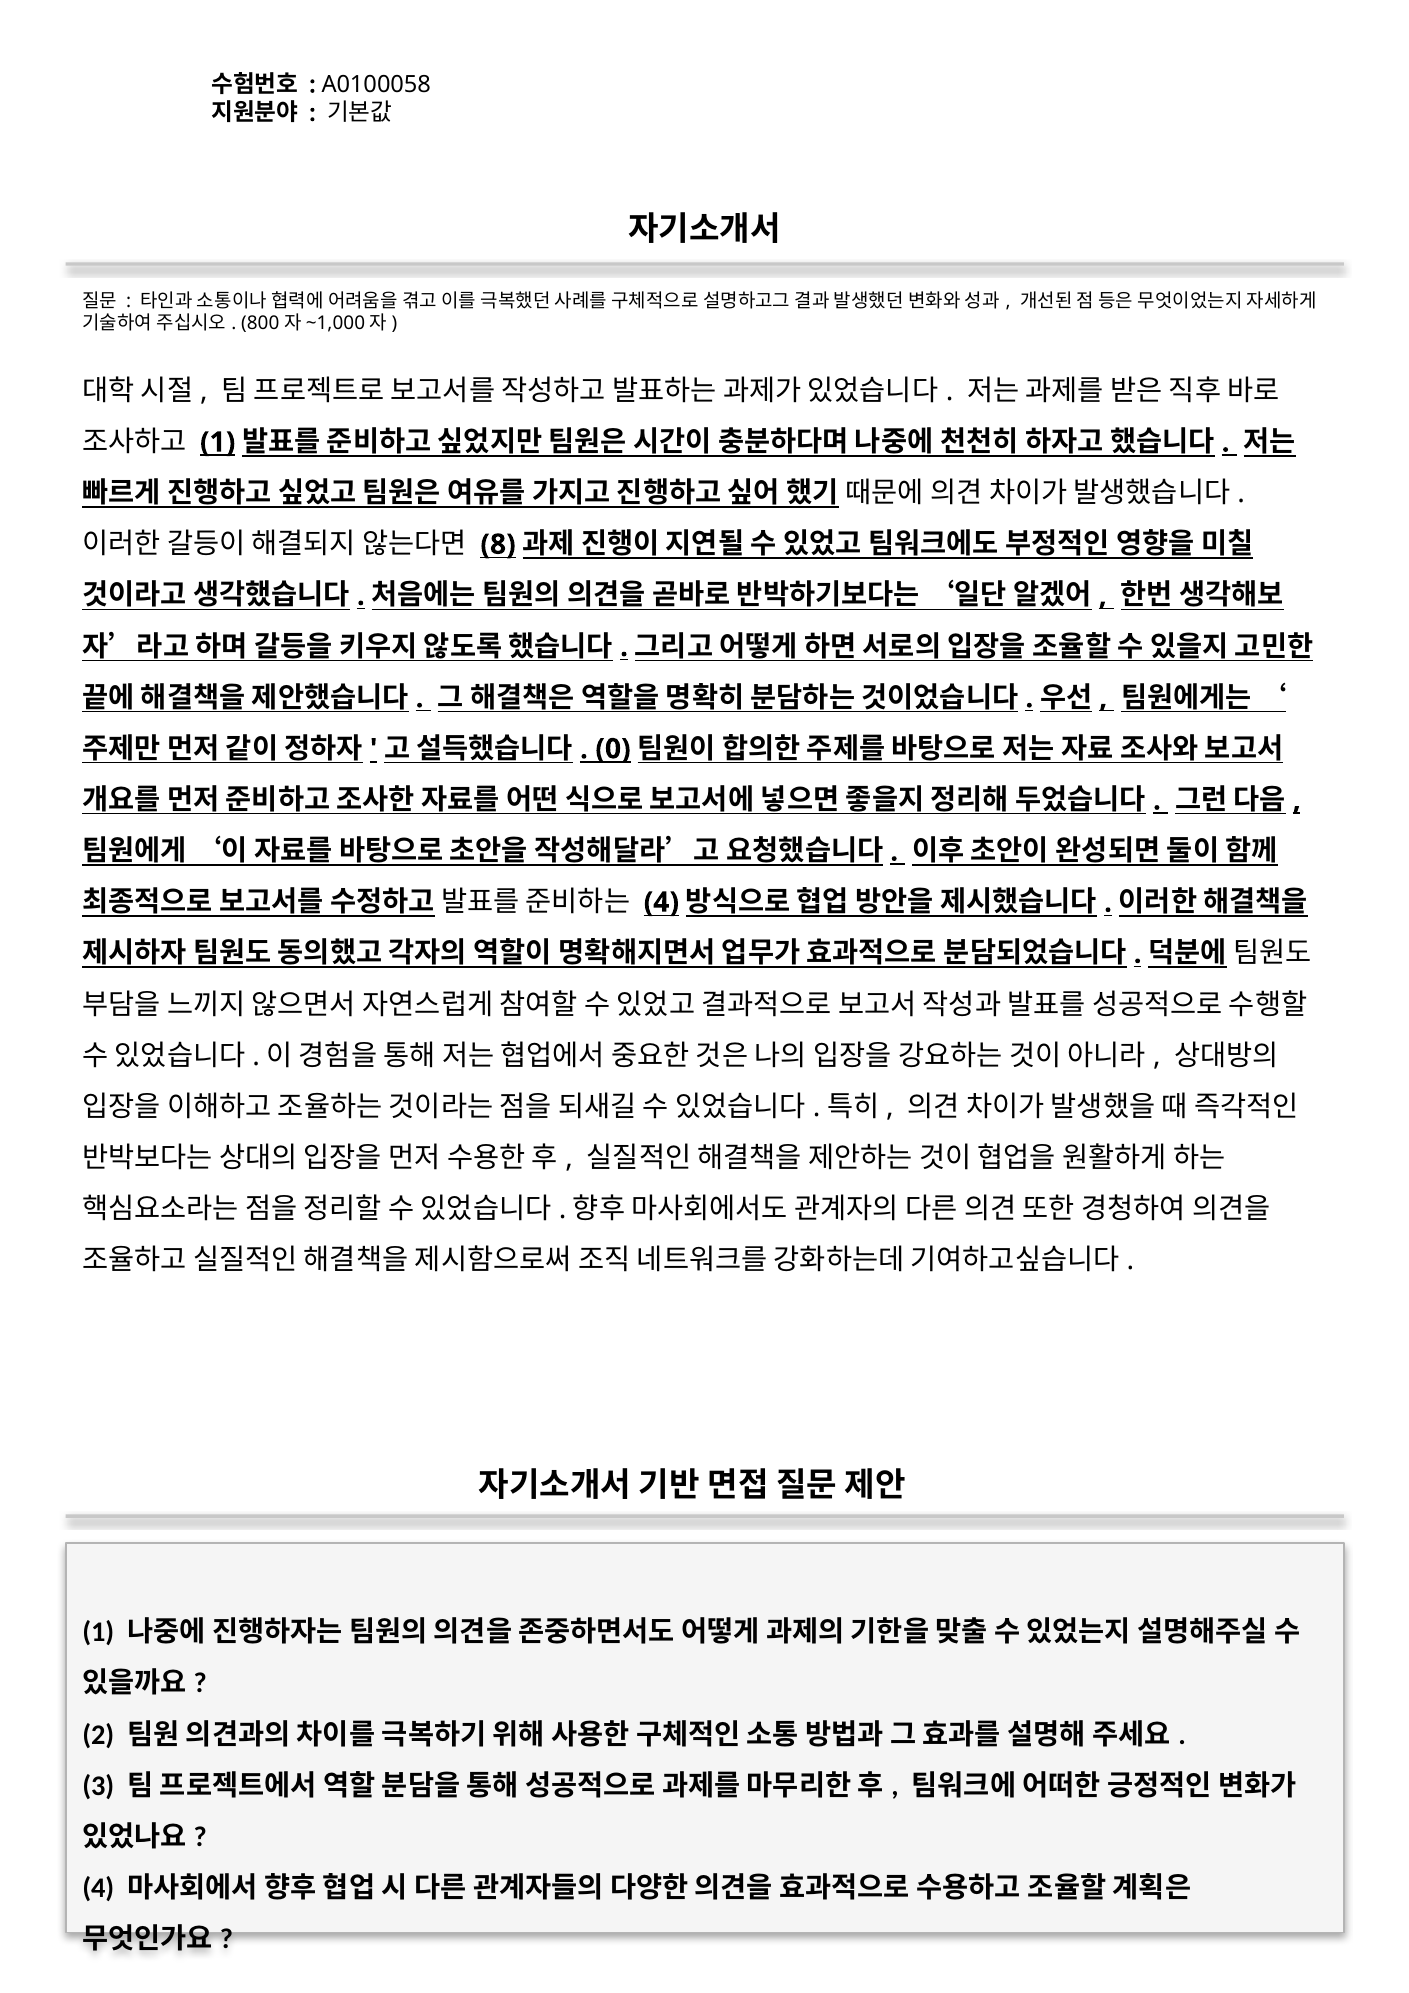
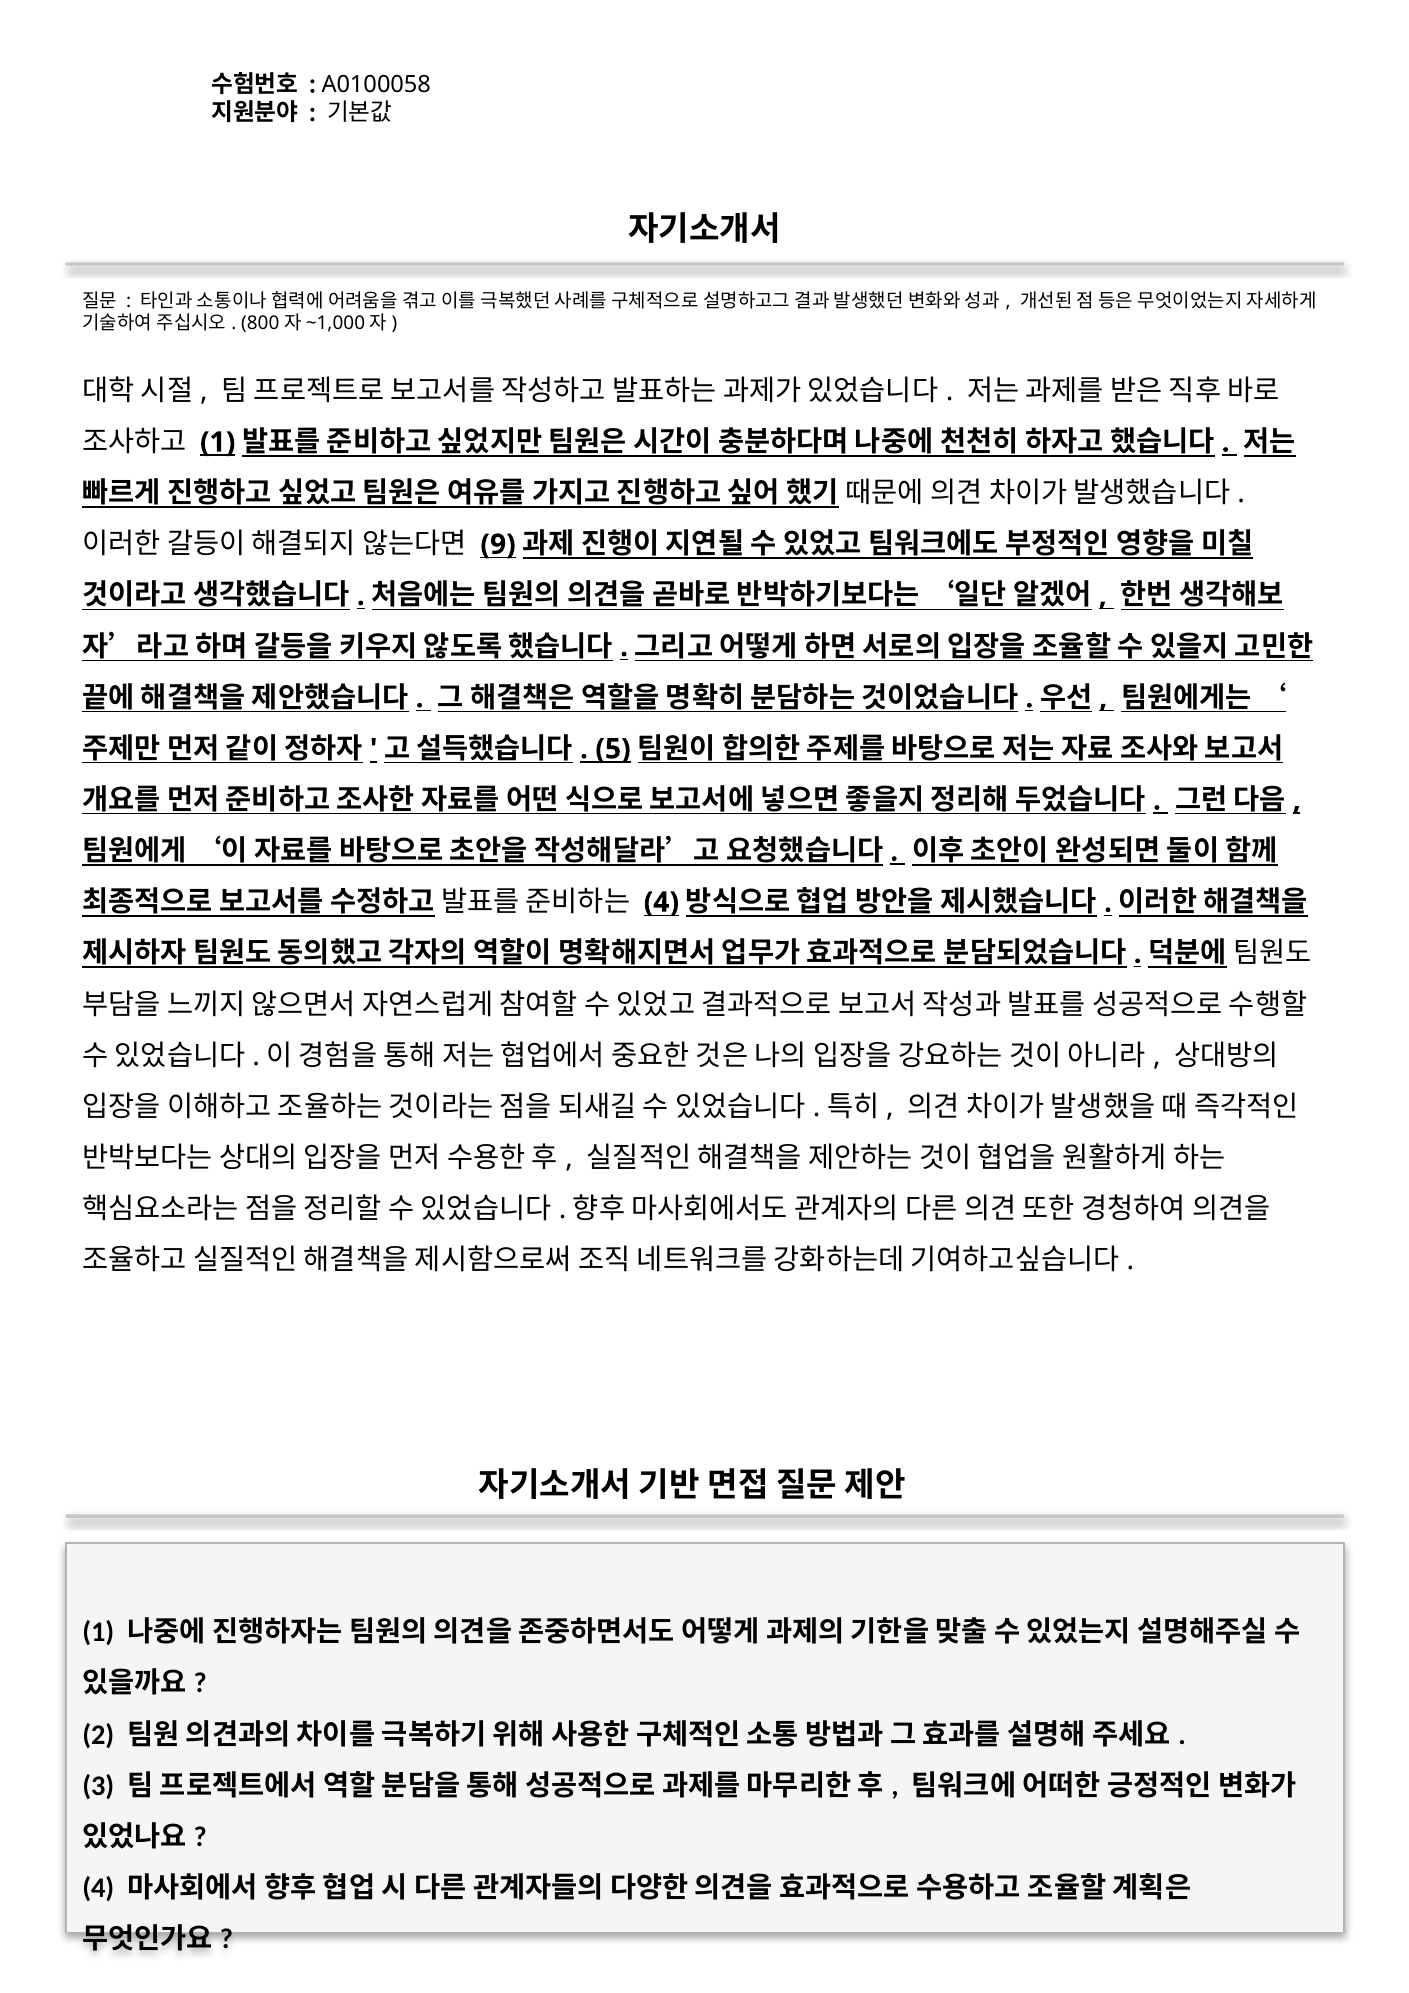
8: 8 -> 9 (498, 544)
0: 0 -> 5 (613, 749)
